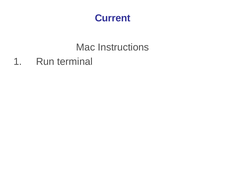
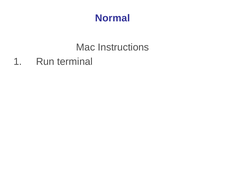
Current: Current -> Normal (112, 18)
